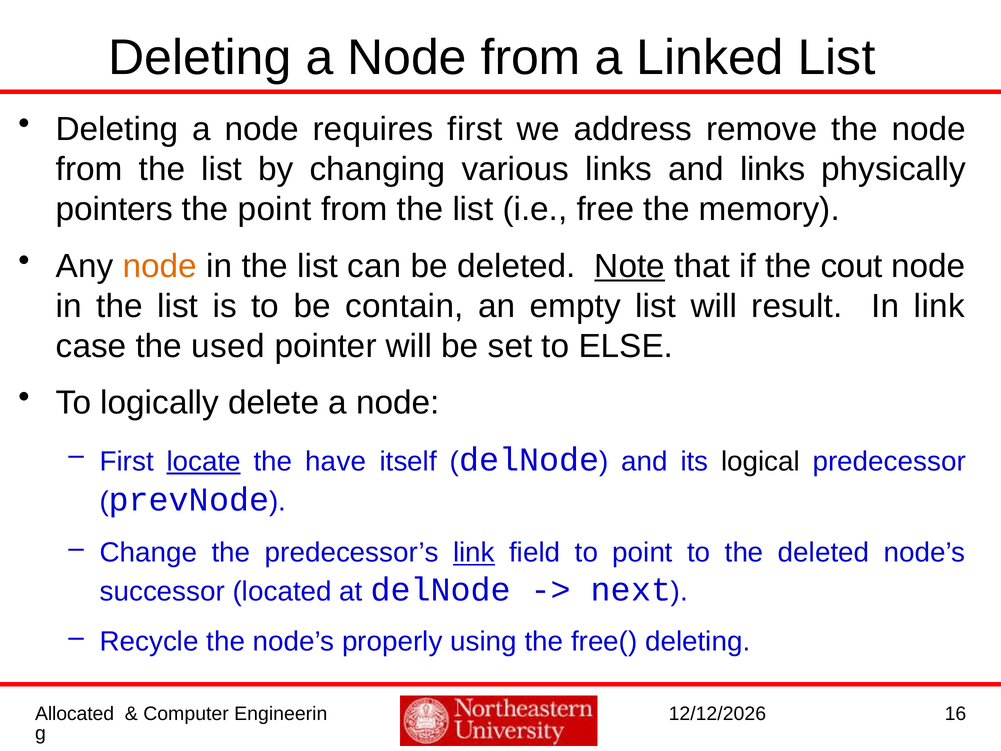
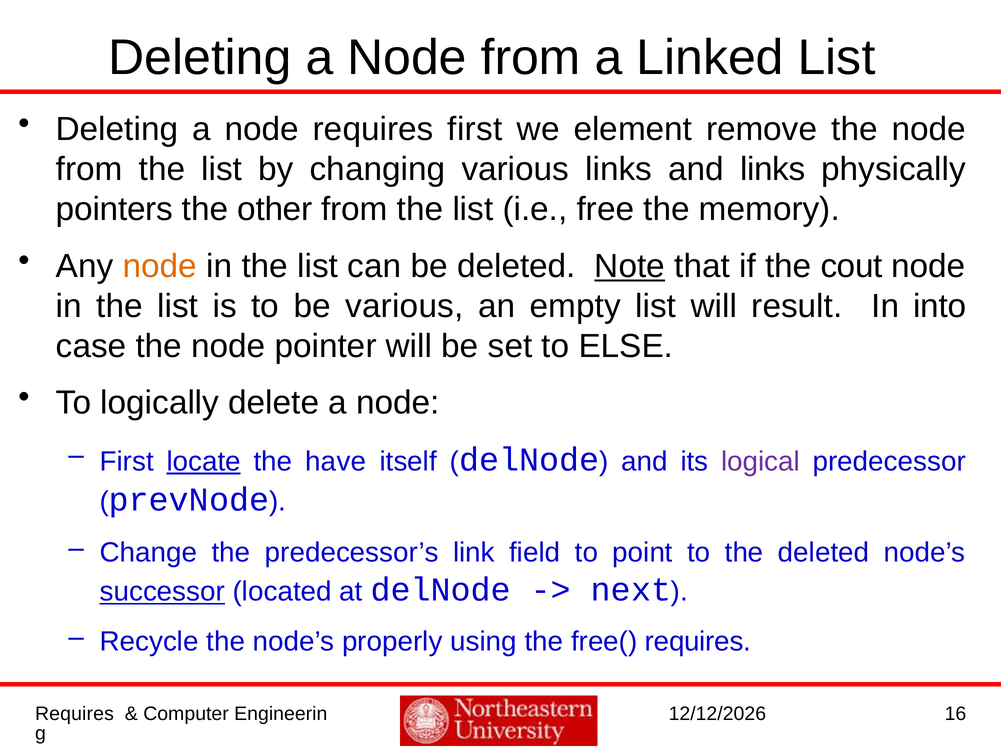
address: address -> element (633, 129)
the point: point -> other (275, 209)
be contain: contain -> various (404, 306)
In link: link -> into (940, 306)
case the used: used -> node (228, 346)
logical colour: black -> purple (761, 461)
link underline: present -> none (474, 553)
successor underline: none -> present (162, 592)
free( deleting: deleting -> requires (698, 641)
Allocated: Allocated -> Requires (74, 714)
